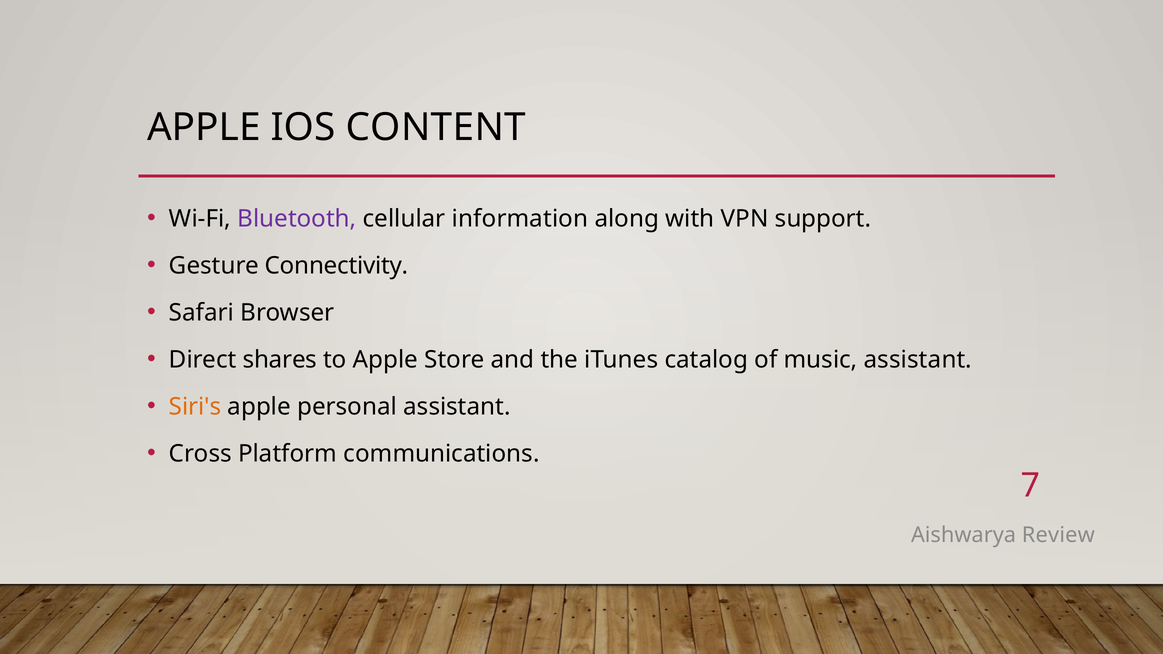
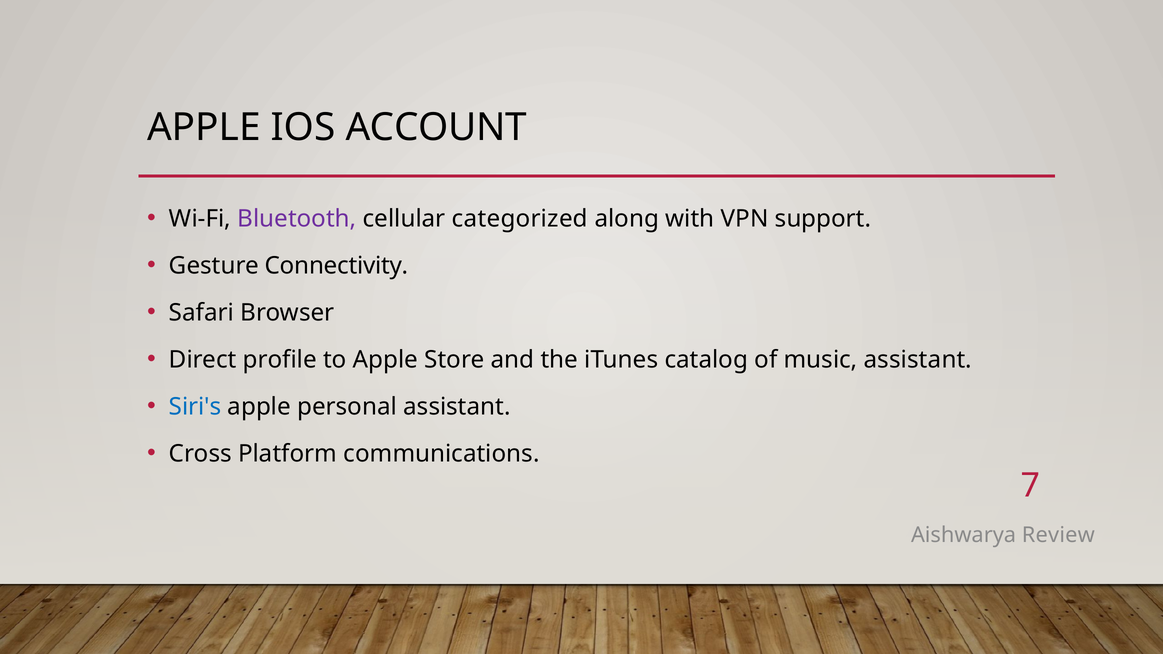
CONTENT: CONTENT -> ACCOUNT (436, 128)
information: information -> categorized (520, 219)
shares: shares -> profile (280, 360)
Siri's colour: orange -> blue (195, 407)
